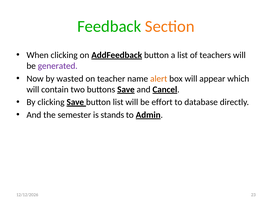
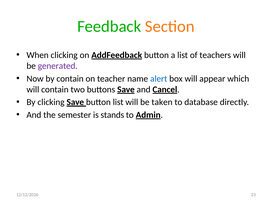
by wasted: wasted -> contain (70, 79)
alert colour: orange -> blue (159, 79)
effort: effort -> taken (162, 102)
